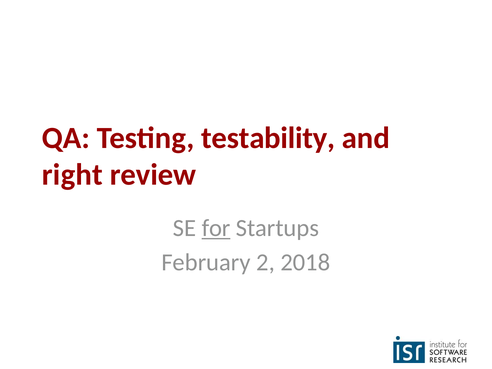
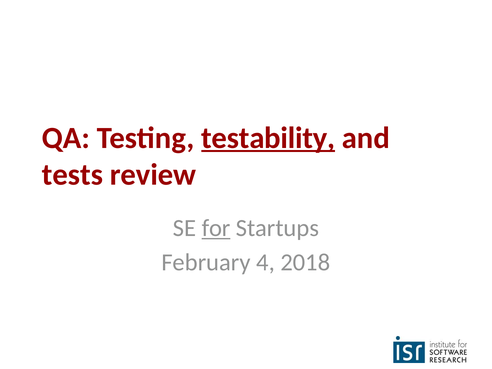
testability underline: none -> present (268, 138)
right: right -> tests (72, 175)
2: 2 -> 4 (266, 262)
